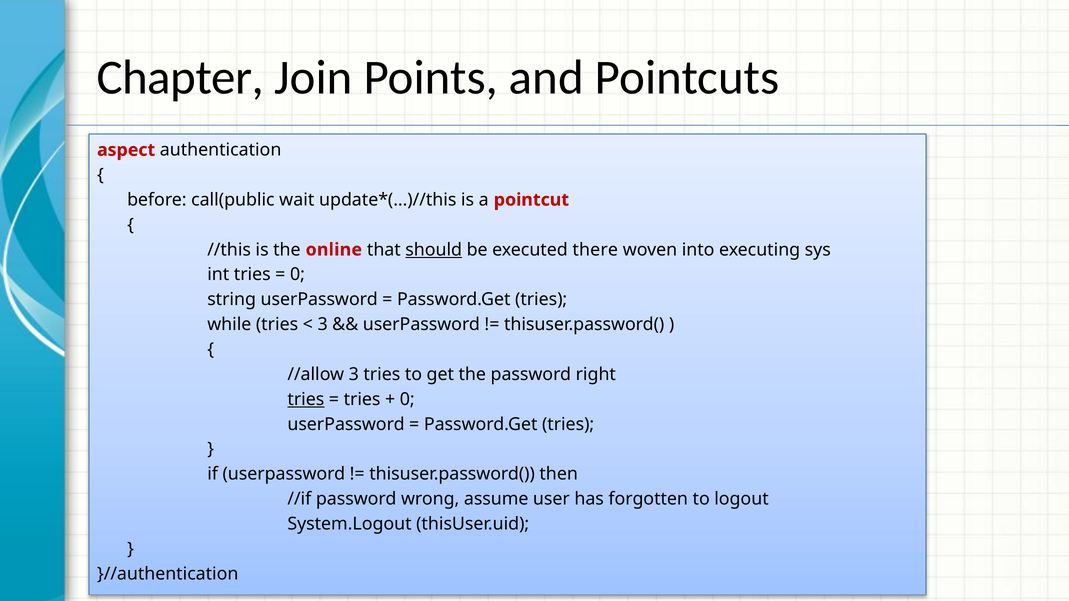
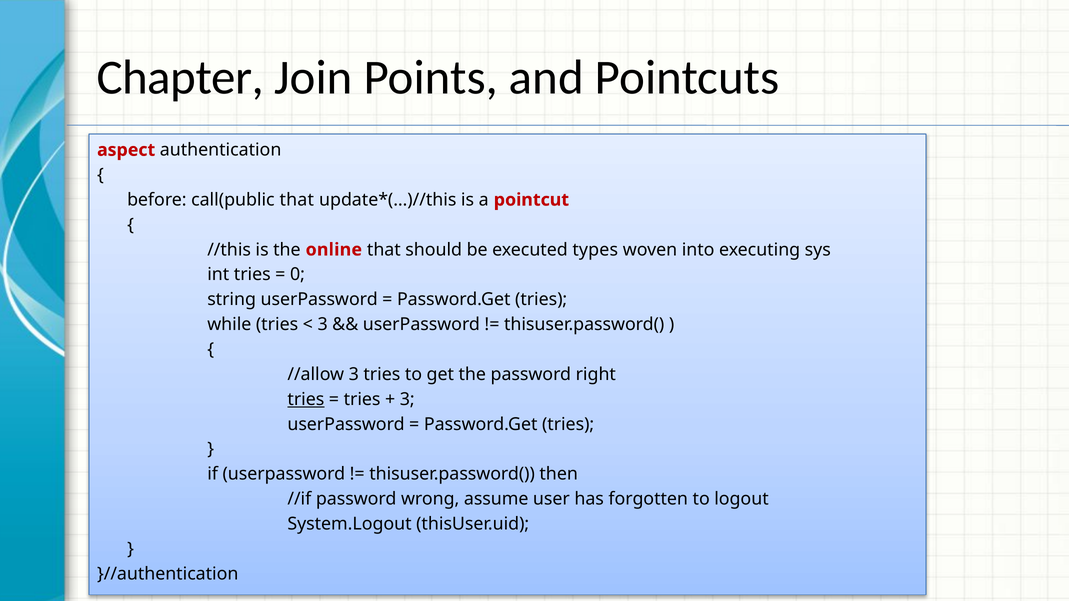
call(public wait: wait -> that (297, 200)
should underline: present -> none (434, 250)
there: there -> types (595, 250)
0: 0 -> 3 (407, 399)
